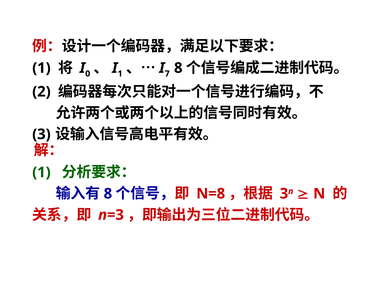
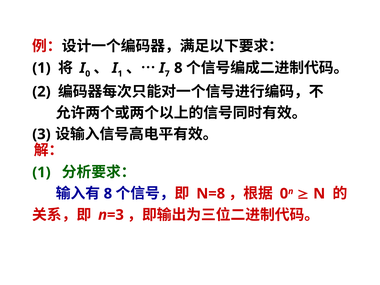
3: 3 -> 0 (284, 194)
